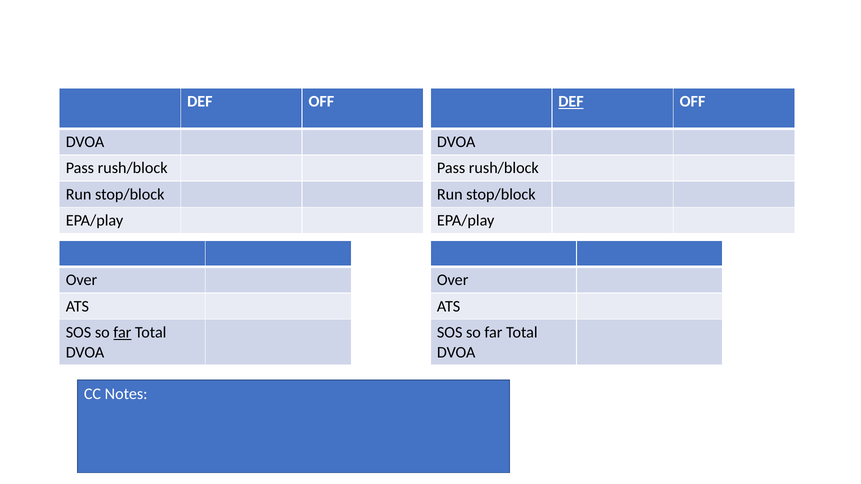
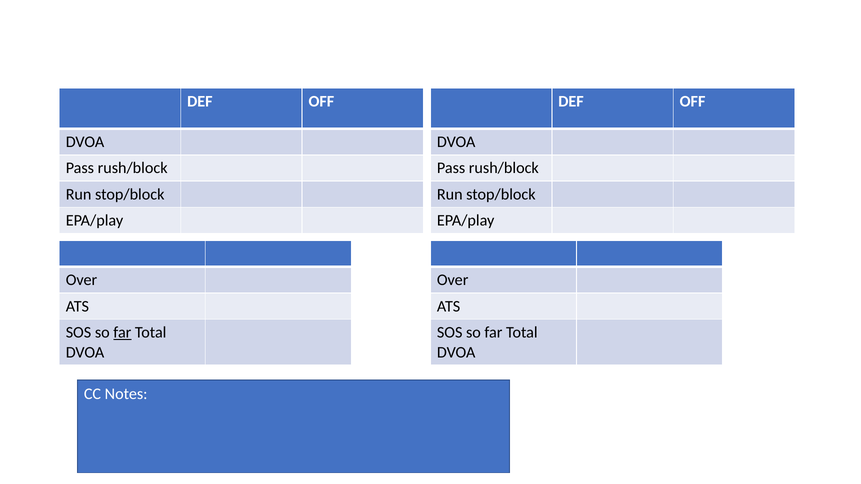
DEF underline: present -> none (571, 102)
